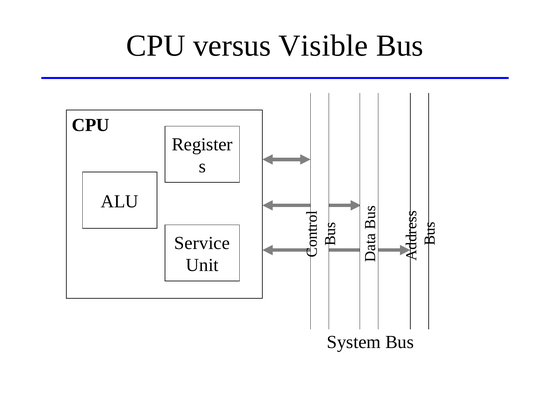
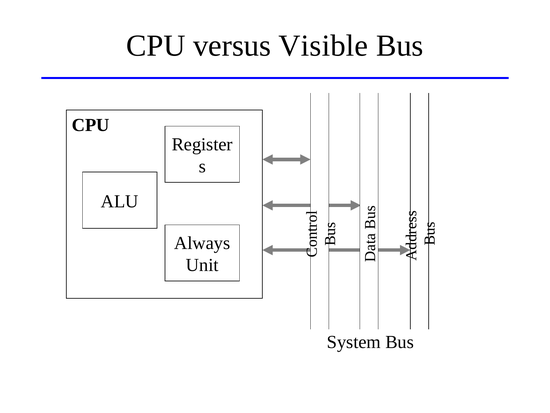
Service: Service -> Always (202, 243)
